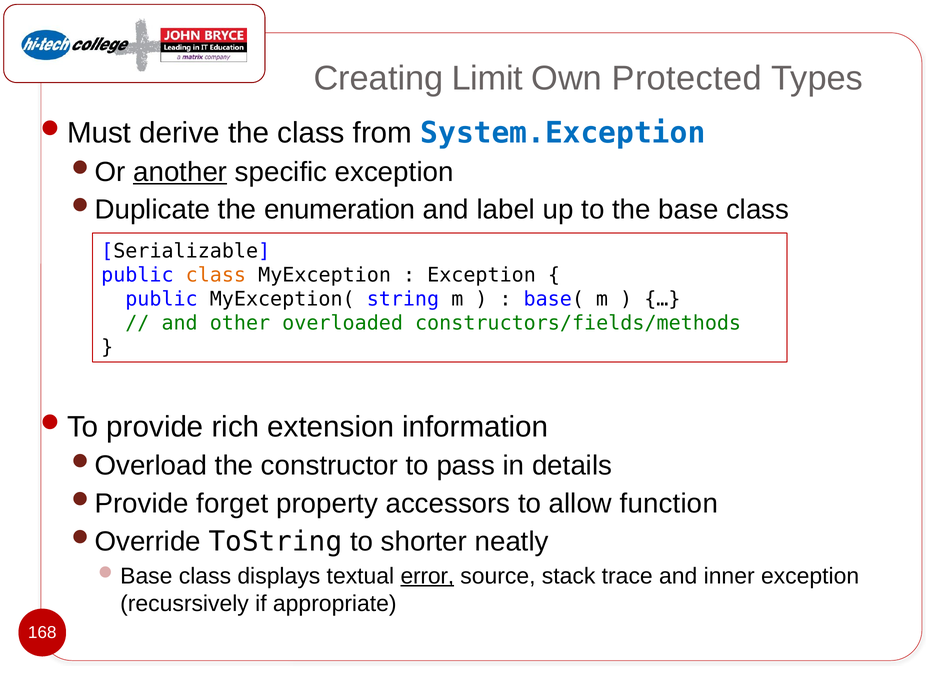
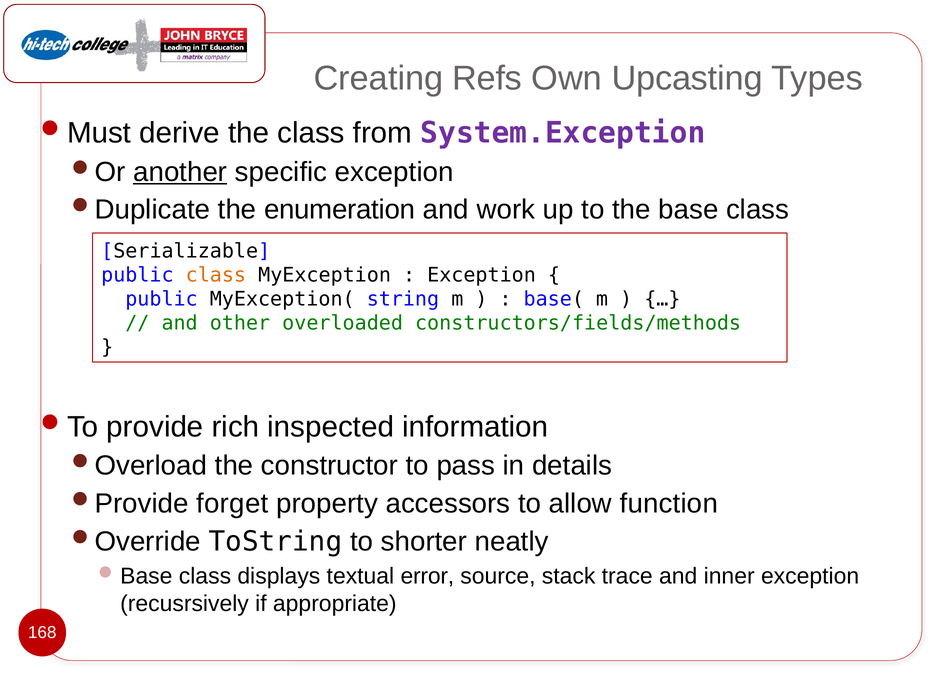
Limit: Limit -> Refs (487, 78)
Protected: Protected -> Upcasting (687, 78)
System.Exception colour: blue -> purple (563, 133)
label: label -> work (506, 210)
extension: extension -> inspected (331, 427)
error underline: present -> none (427, 576)
